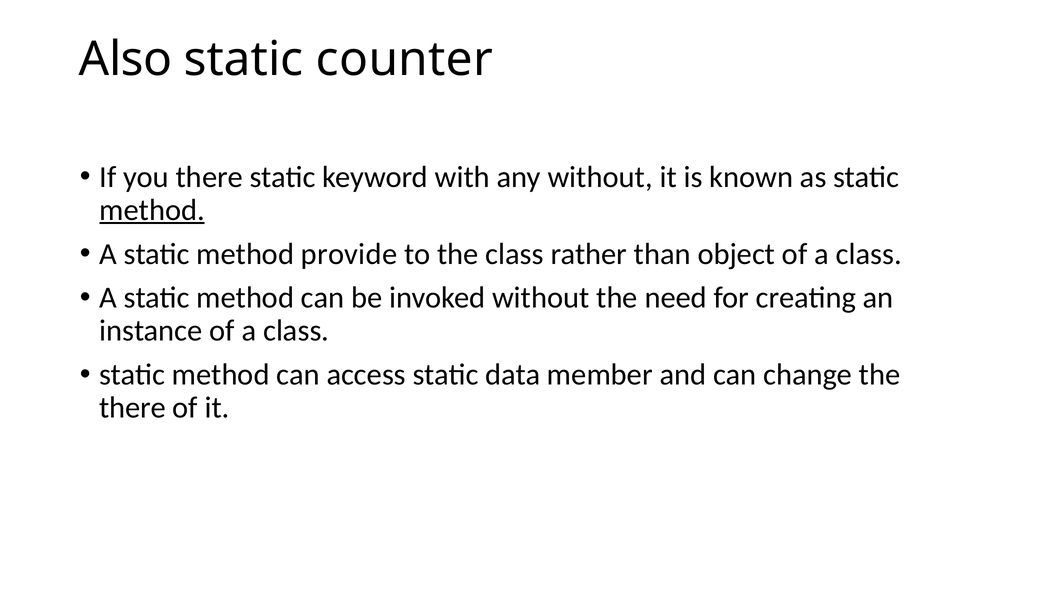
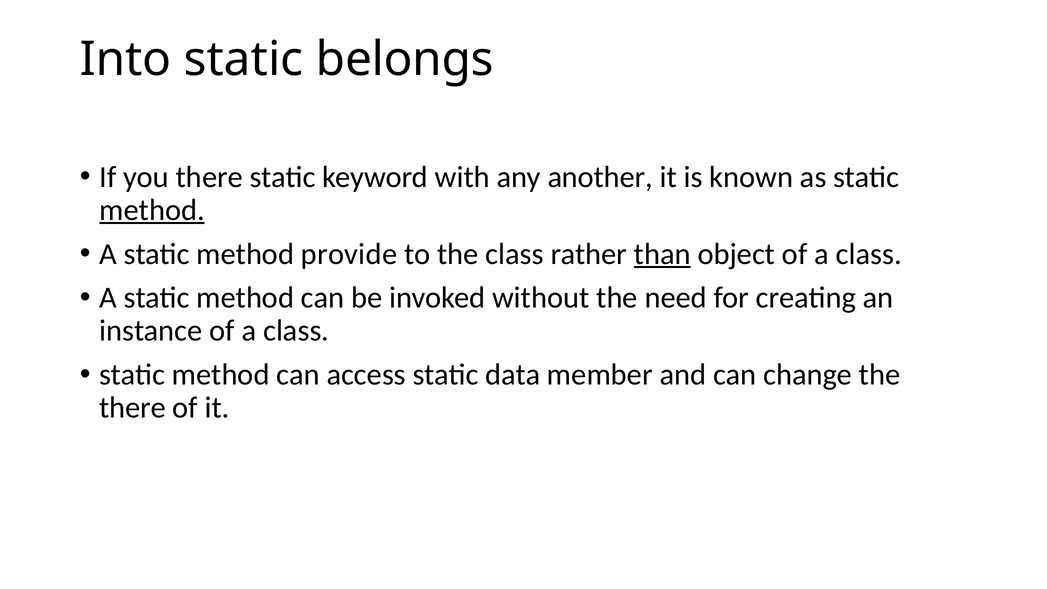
Also: Also -> Into (126, 59)
counter: counter -> belongs (405, 59)
any without: without -> another (600, 177)
than underline: none -> present (662, 254)
